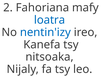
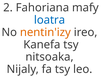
nentin'izy colour: blue -> orange (45, 32)
